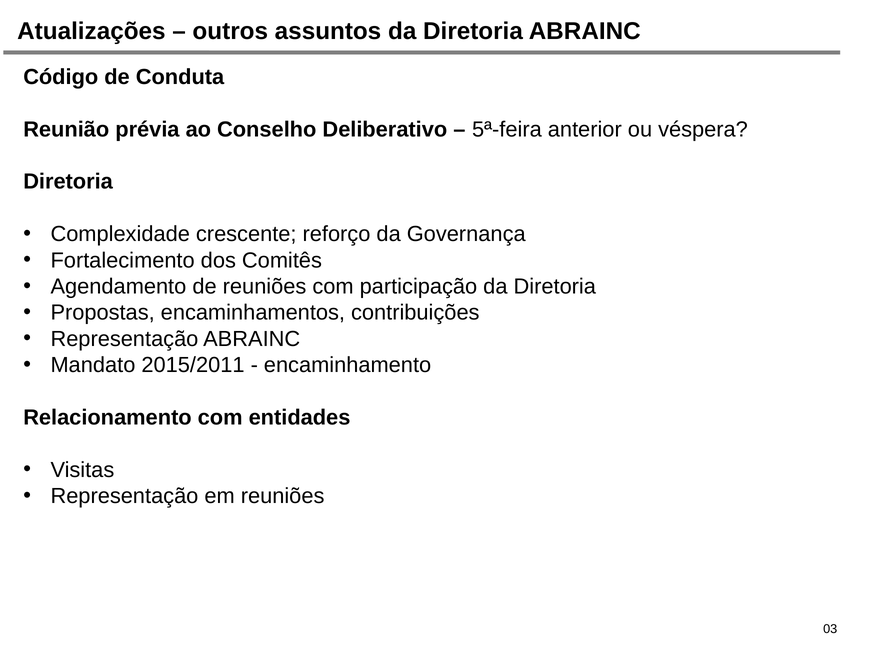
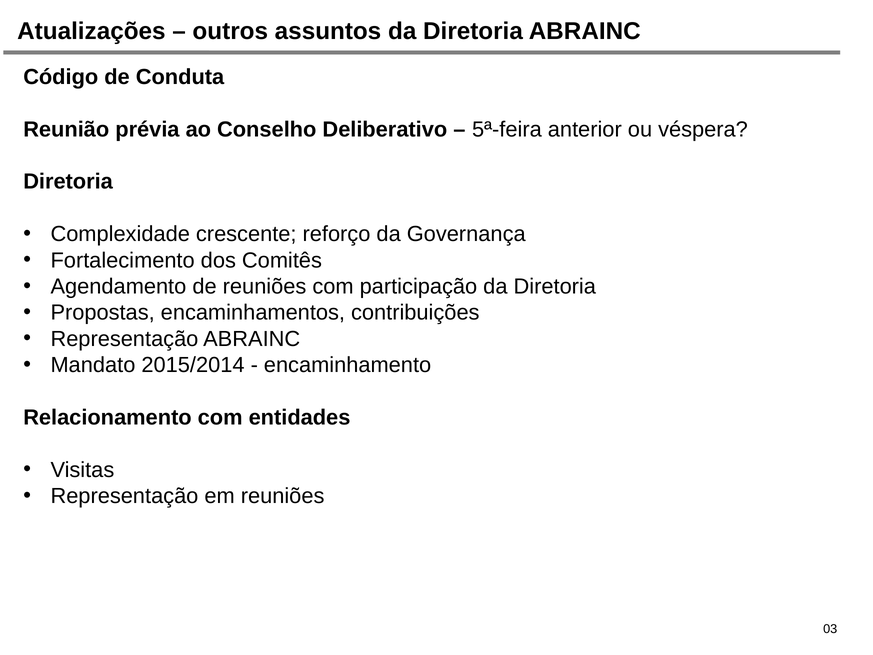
2015/2011: 2015/2011 -> 2015/2014 (193, 365)
